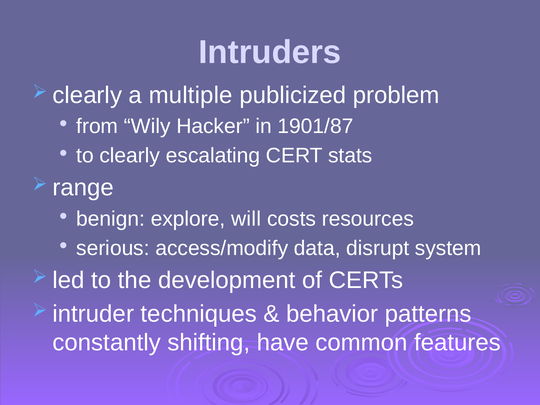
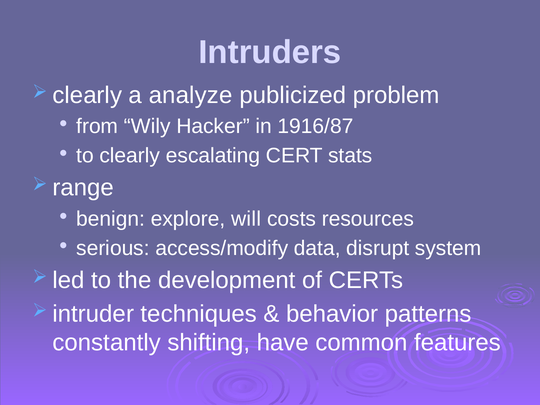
multiple: multiple -> analyze (191, 95)
1901/87: 1901/87 -> 1916/87 (315, 126)
